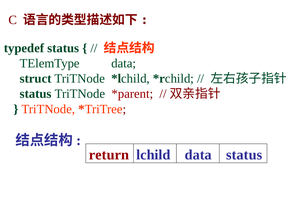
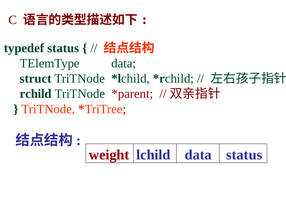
status: status -> rchild (36, 94)
return: return -> weight (109, 155)
